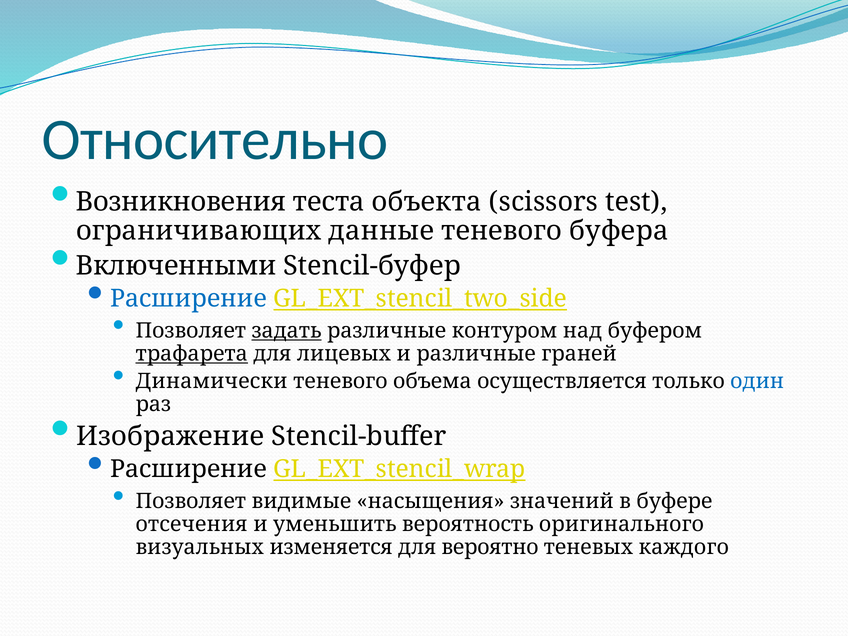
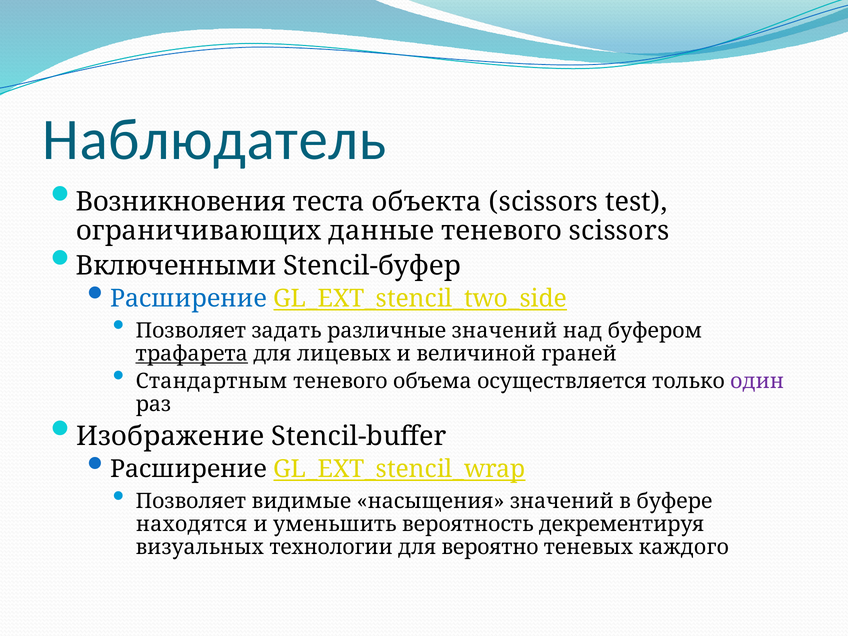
Относительно: Относительно -> Наблюдатель (214, 140)
теневого буфера: буфера -> scissors (619, 231)
задать underline: present -> none (286, 331)
различные контуром: контуром -> значений (504, 331)
и различные: различные -> величиной (476, 354)
Динамически: Динамически -> Стандартным (211, 381)
один colour: blue -> purple (757, 381)
отсечения: отсечения -> находятся (192, 524)
оригинального: оригинального -> декрементируя (622, 524)
изменяется: изменяется -> технологии (331, 547)
